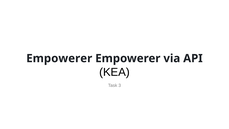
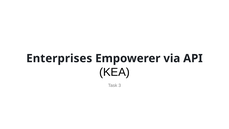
Empowerer: Empowerer -> Enterprises (59, 58)
